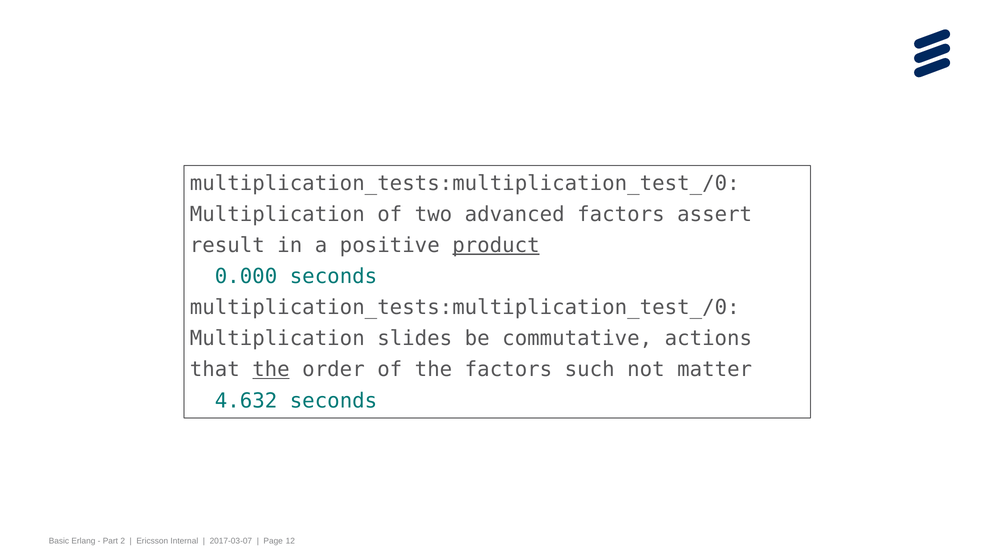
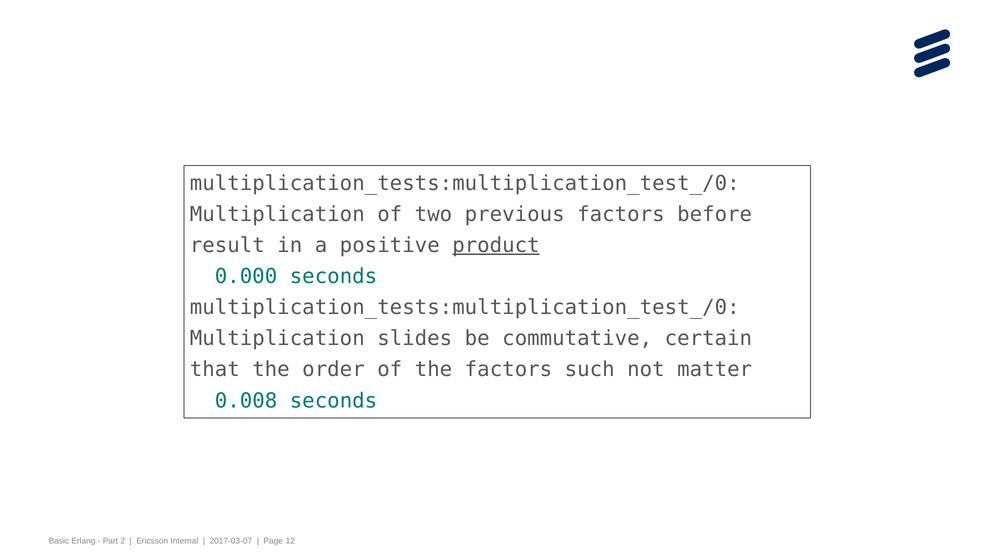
advanced: advanced -> previous (515, 214)
assert: assert -> before (715, 214)
actions: actions -> certain (708, 339)
the underline: present -> none (271, 370)
4.632: 4.632 -> 0.008 (246, 401)
